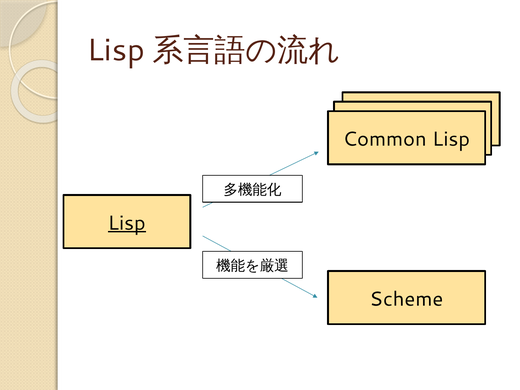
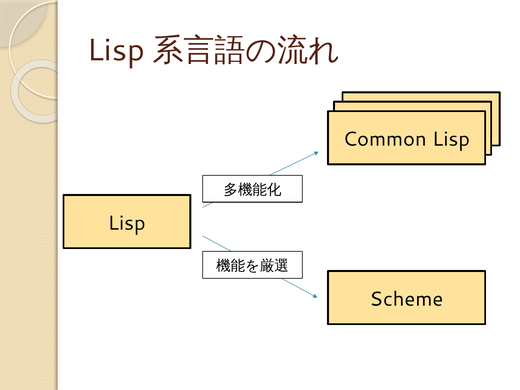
Lisp underline: present -> none (127, 223)
